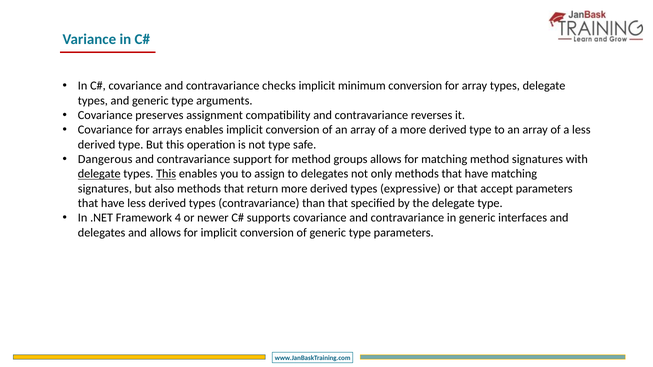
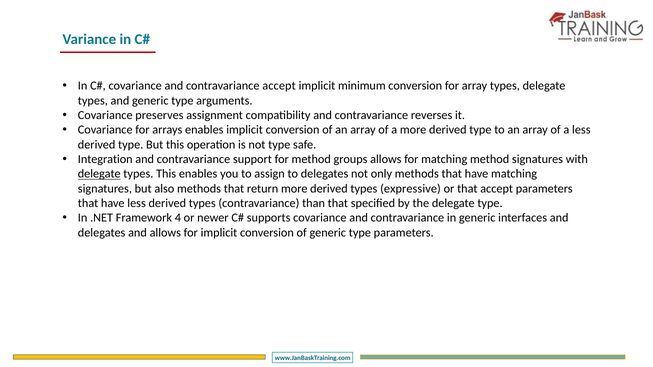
contravariance checks: checks -> accept (279, 86)
Dangerous: Dangerous -> Integration (105, 159)
This underline: present -> none (166, 174)
